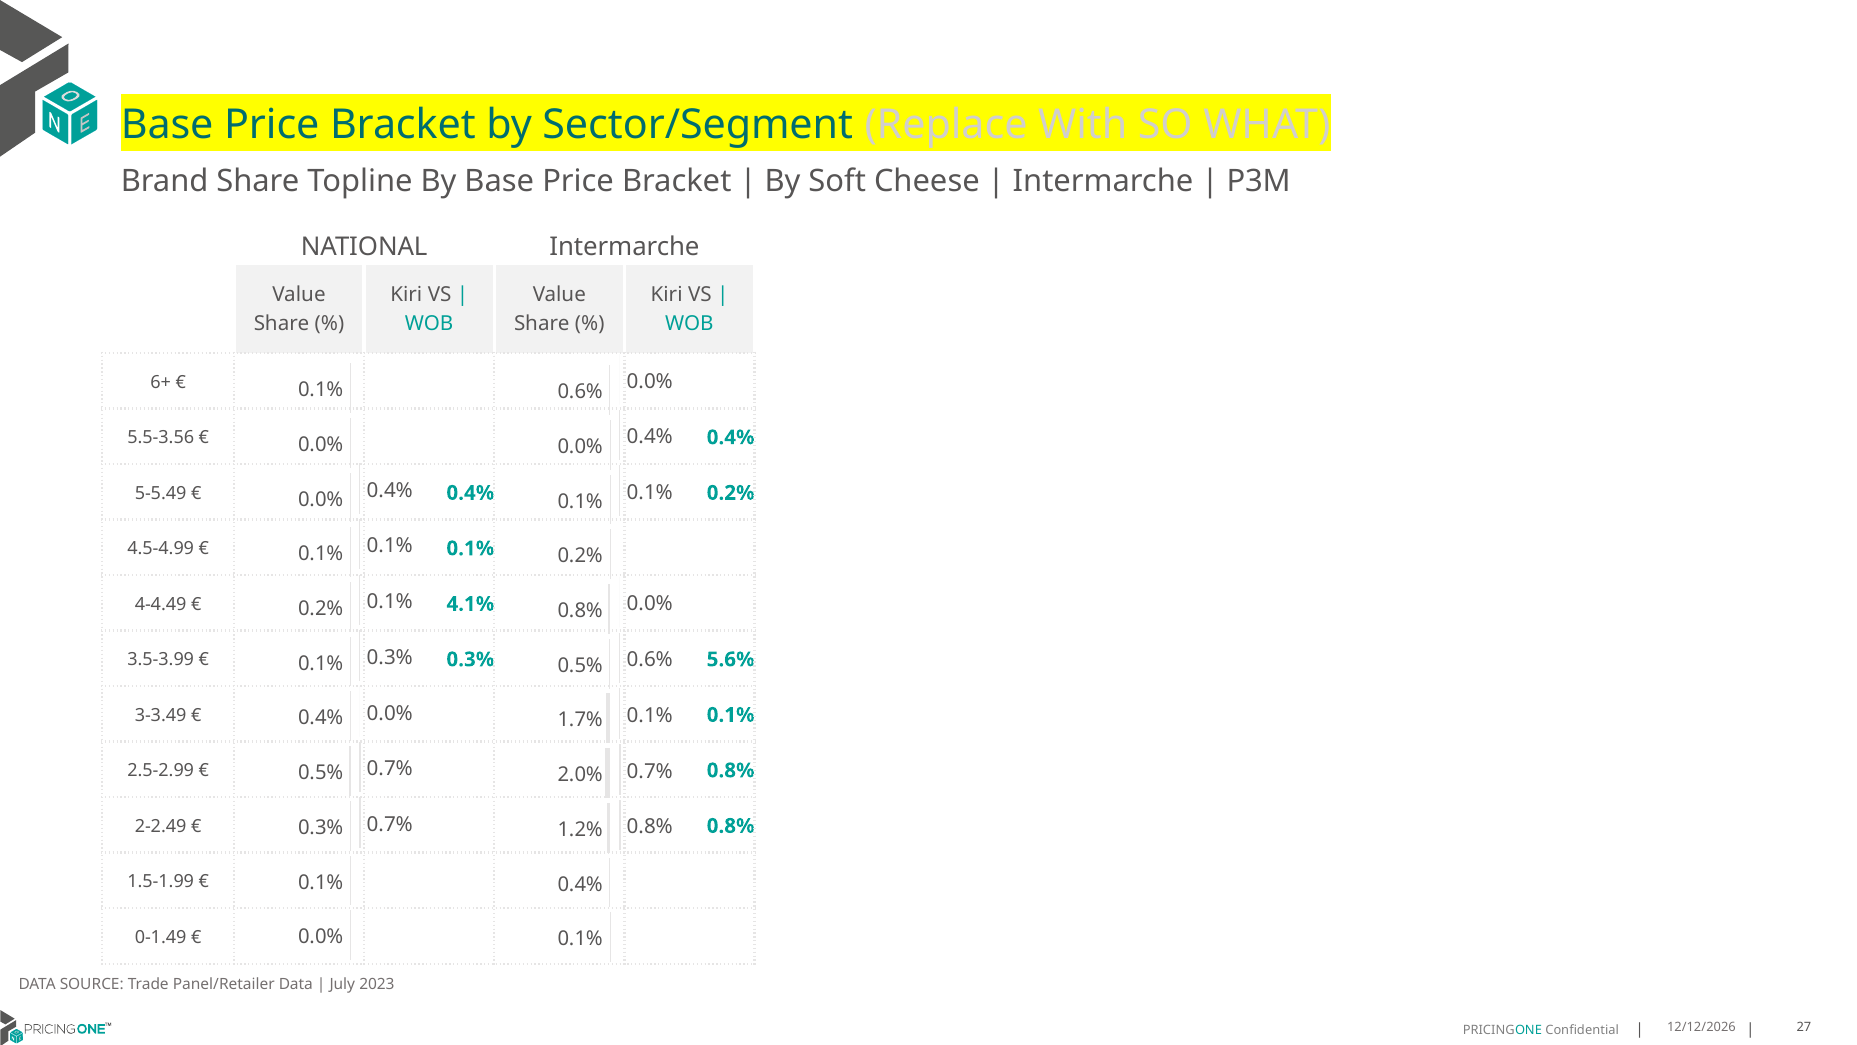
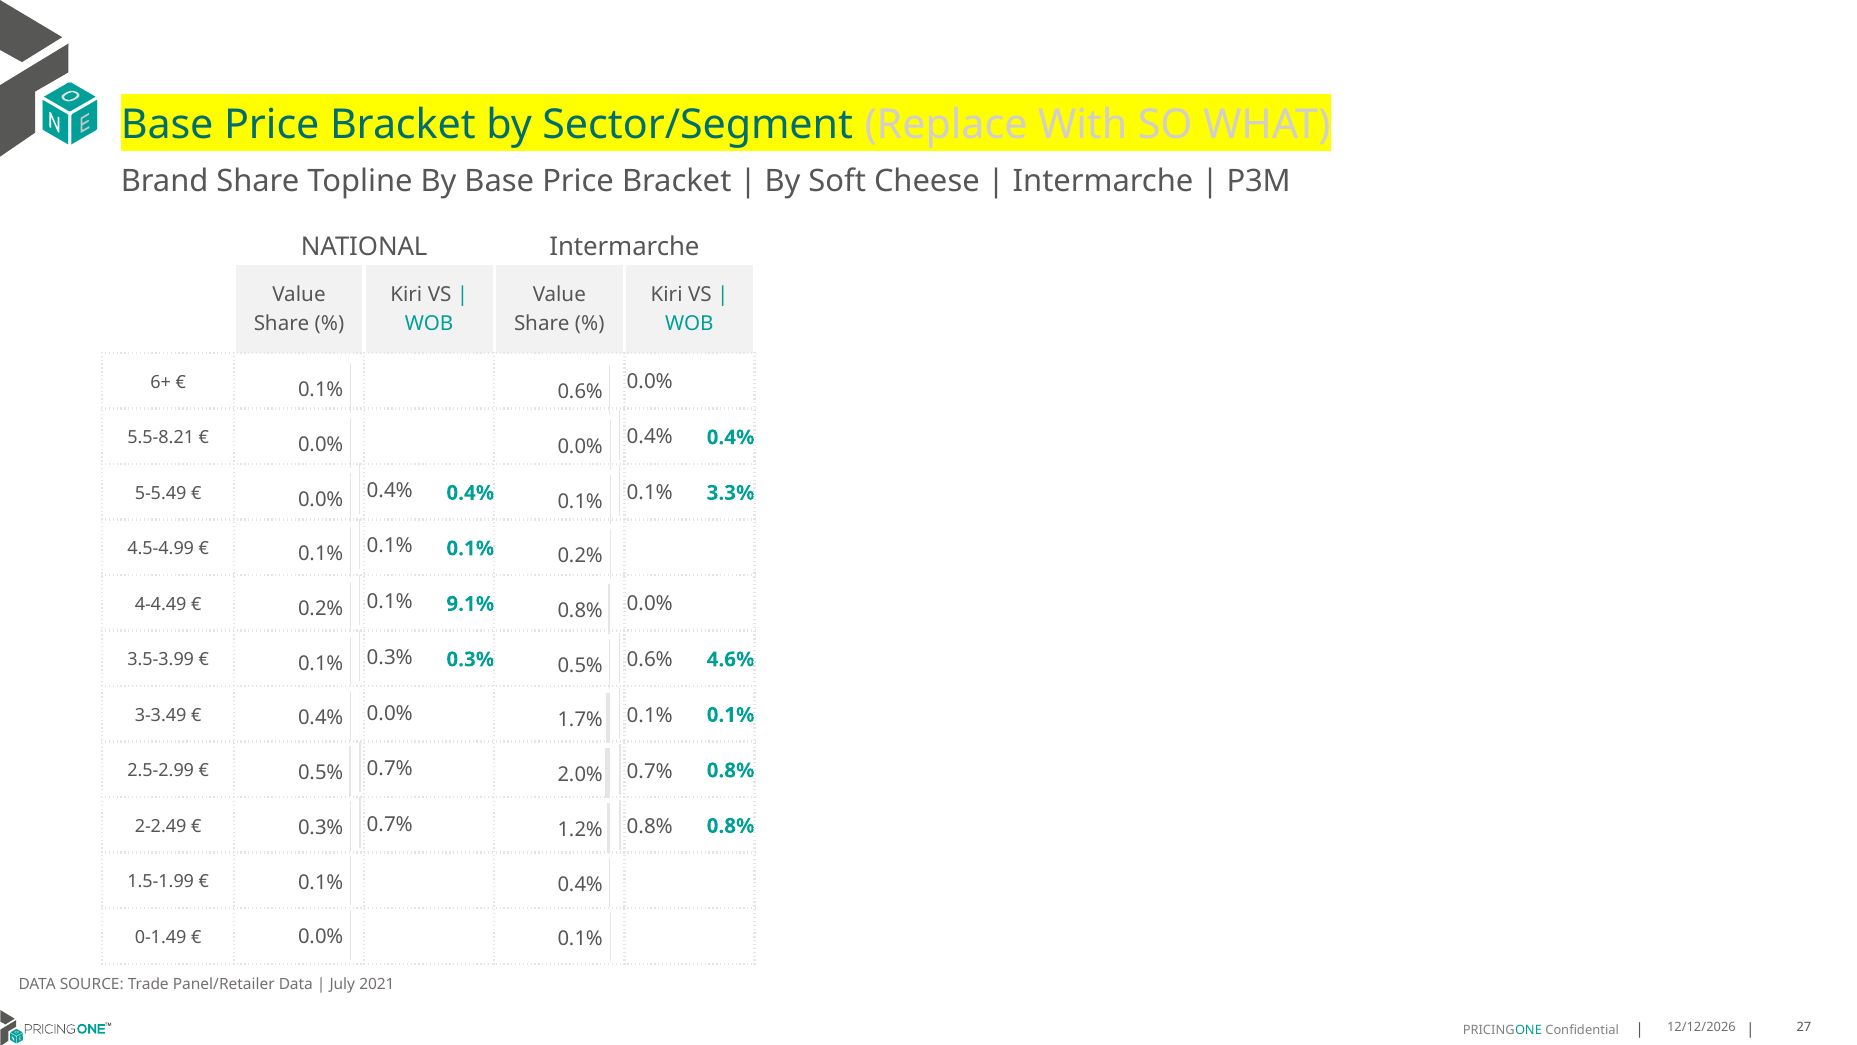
5.5-3.56: 5.5-3.56 -> 5.5-8.21 (161, 438)
0.4% 0.2%: 0.2% -> 3.3% (731, 493)
4.1%: 4.1% -> 9.1% (470, 604)
5.6%: 5.6% -> 4.6% (731, 659)
2023: 2023 -> 2021 (377, 984)
